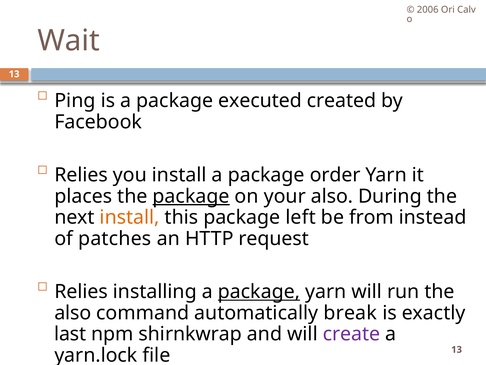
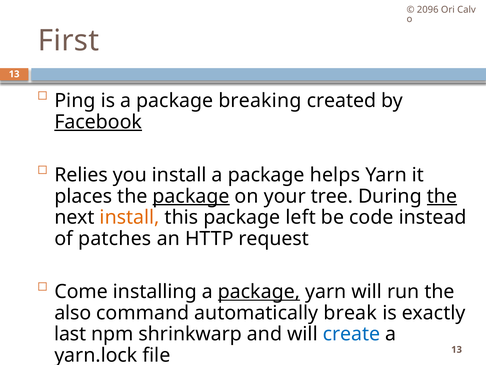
2006: 2006 -> 2096 (428, 10)
Wait: Wait -> First (68, 41)
executed: executed -> breaking (260, 101)
Facebook underline: none -> present (98, 122)
order: order -> helps (335, 175)
your also: also -> tree (332, 196)
the underline: none -> present (442, 196)
from: from -> code (371, 217)
Relies: Relies -> Come (81, 291)
shirnkwrap: shirnkwrap -> shrinkwarp (190, 334)
create colour: purple -> blue (352, 334)
